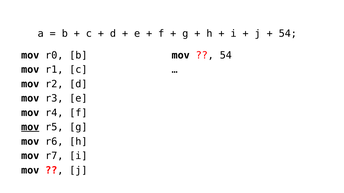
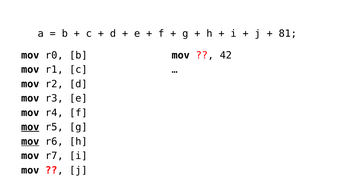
54: 54 -> 81 (288, 34)
54: 54 -> 42 (226, 55)
mov underline: none -> present (30, 142)
